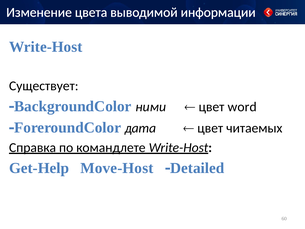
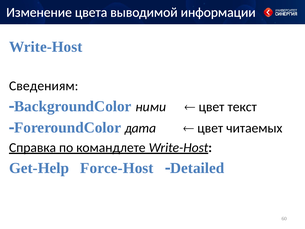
Существует: Существует -> Сведениям (44, 86)
word: word -> текст (242, 107)
Move-Host: Move-Host -> Force-Host (117, 168)
